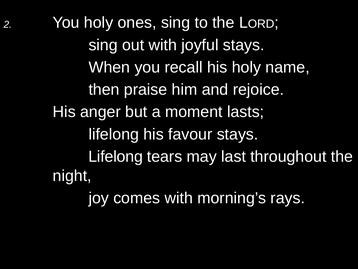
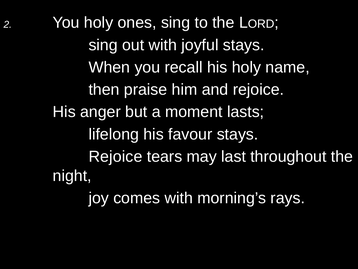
Lifelong: Lifelong -> Rejoice (115, 156)
